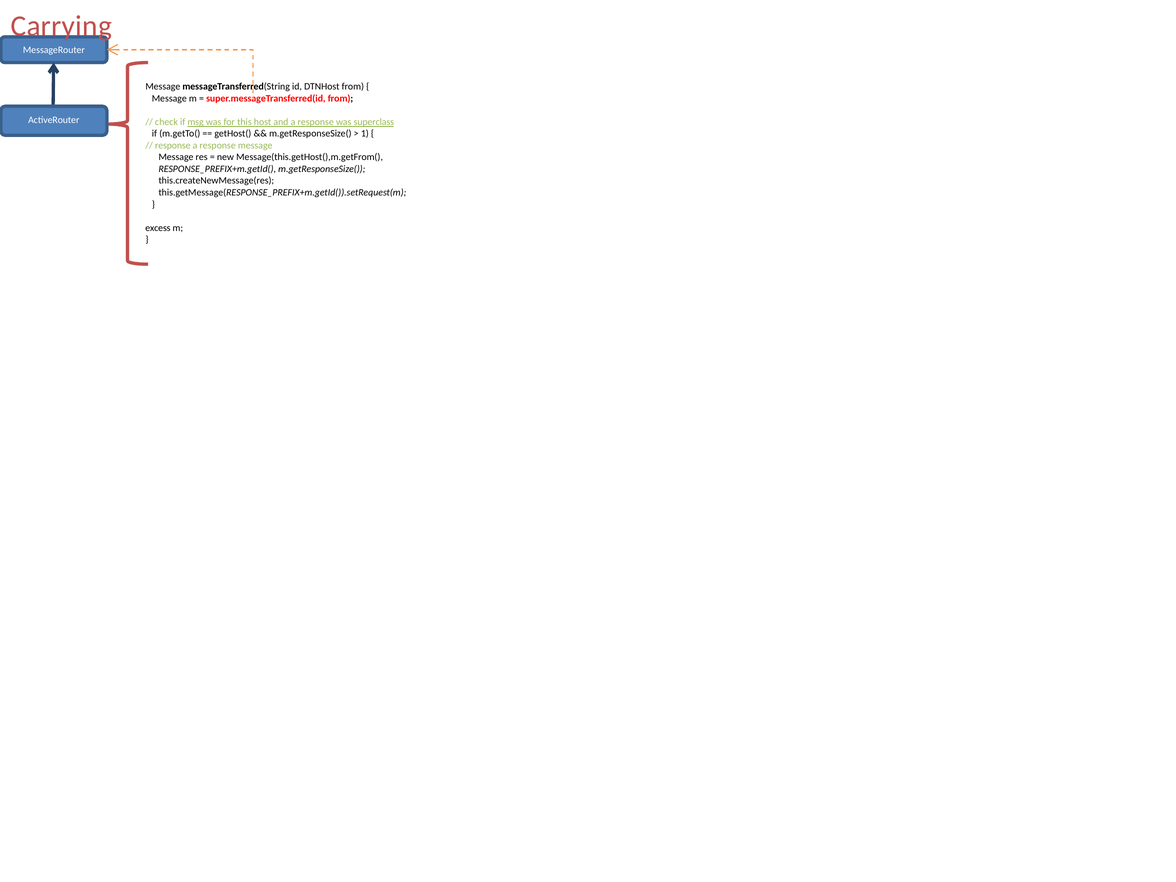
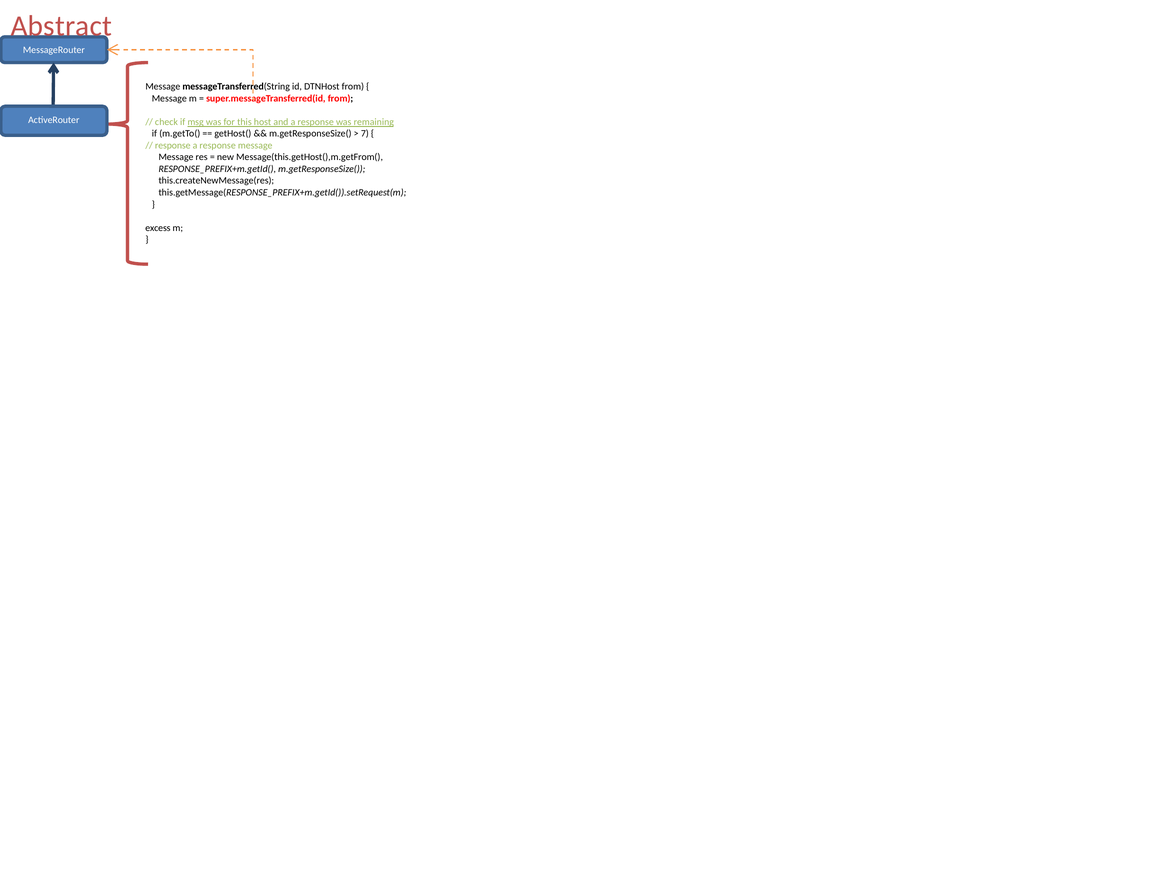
Carrying: Carrying -> Abstract (61, 26)
superclass: superclass -> remaining (374, 122)
1: 1 -> 7 (365, 134)
